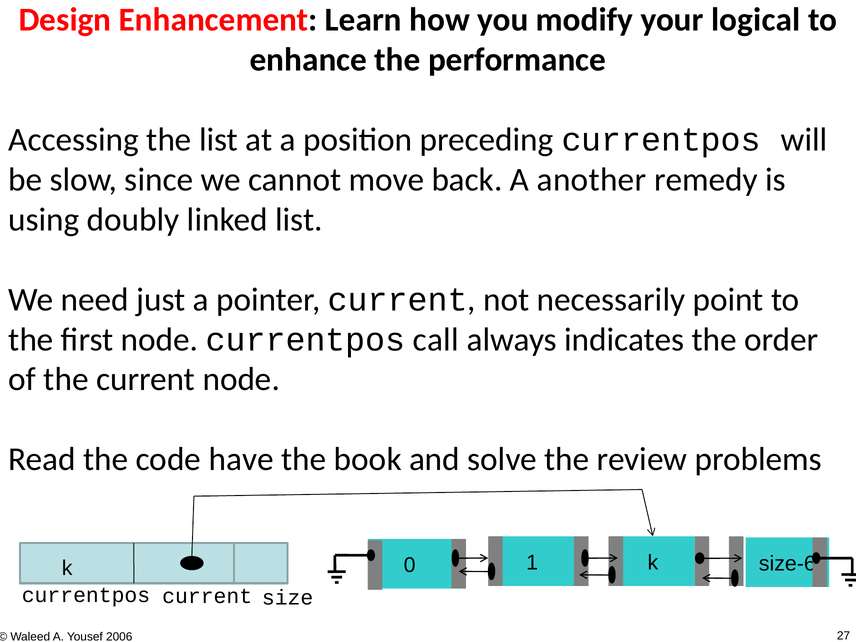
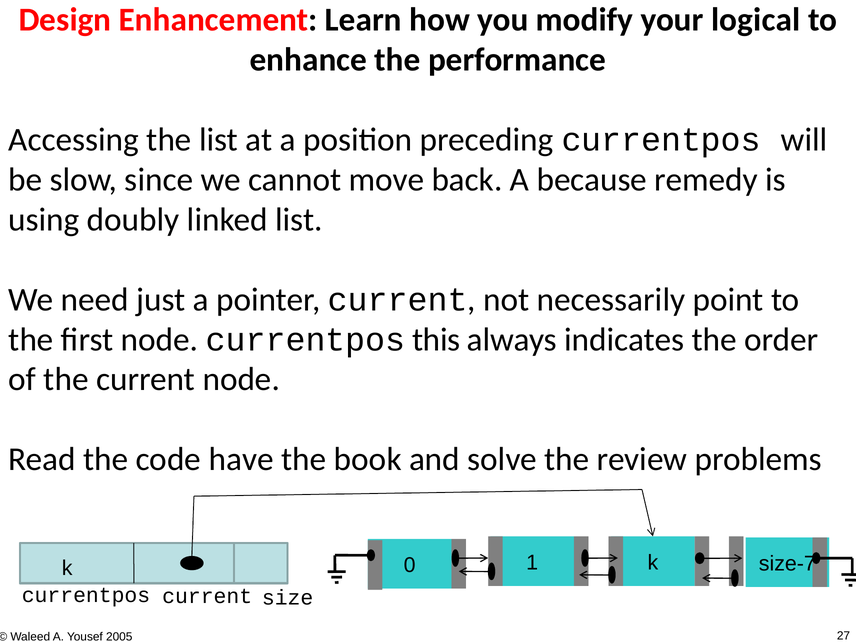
another: another -> because (592, 180)
call: call -> this (436, 340)
size-6: size-6 -> size-7 (787, 564)
2006: 2006 -> 2005 (119, 637)
